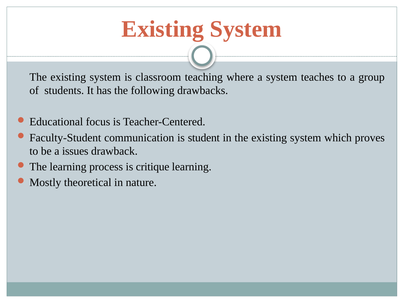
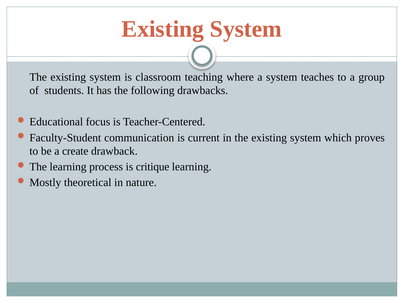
student: student -> current (204, 138)
issues: issues -> create (75, 151)
